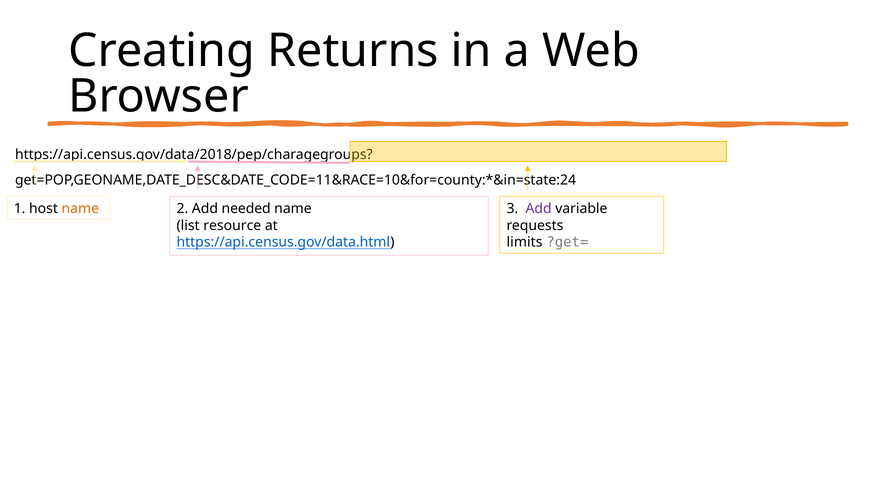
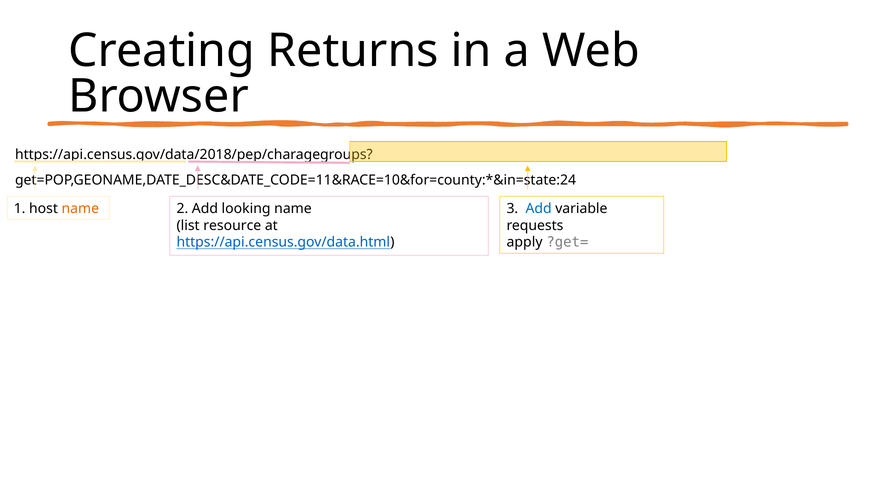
needed: needed -> looking (246, 209)
Add colour: purple -> blue (539, 209)
limits: limits -> apply (525, 242)
